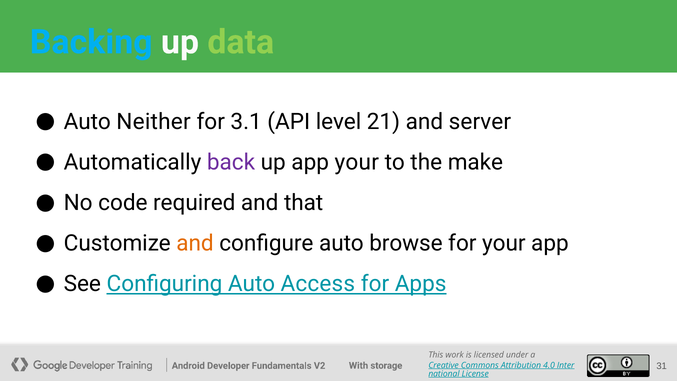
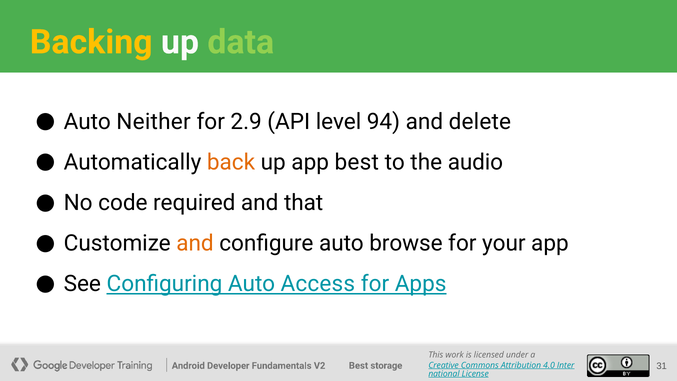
Backing colour: light blue -> yellow (91, 42)
3.1: 3.1 -> 2.9 (246, 122)
21: 21 -> 94 (383, 122)
server: server -> delete (480, 122)
back colour: purple -> orange (231, 162)
app your: your -> best (357, 162)
make: make -> audio (475, 162)
With: With -> Best (358, 365)
